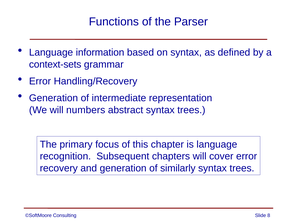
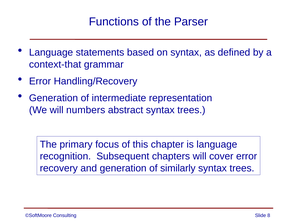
information: information -> statements (100, 52)
context-sets: context-sets -> context-that (55, 64)
